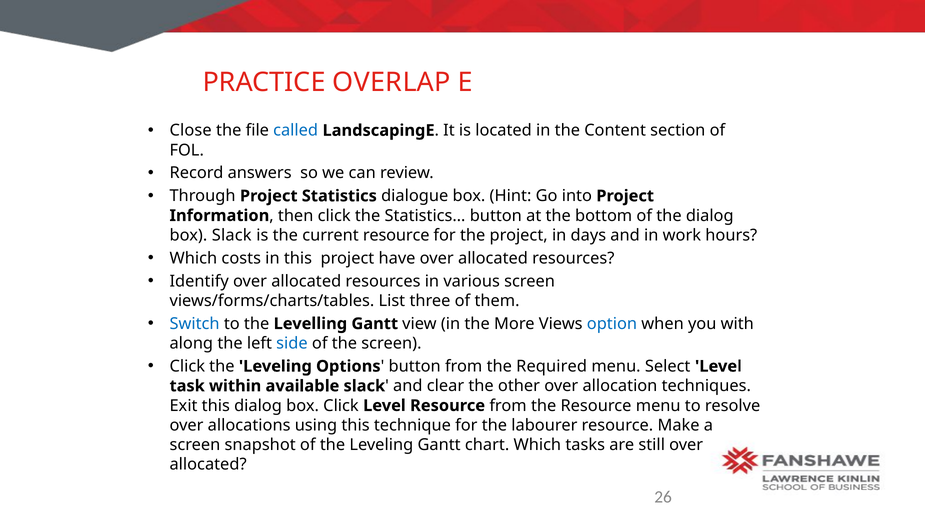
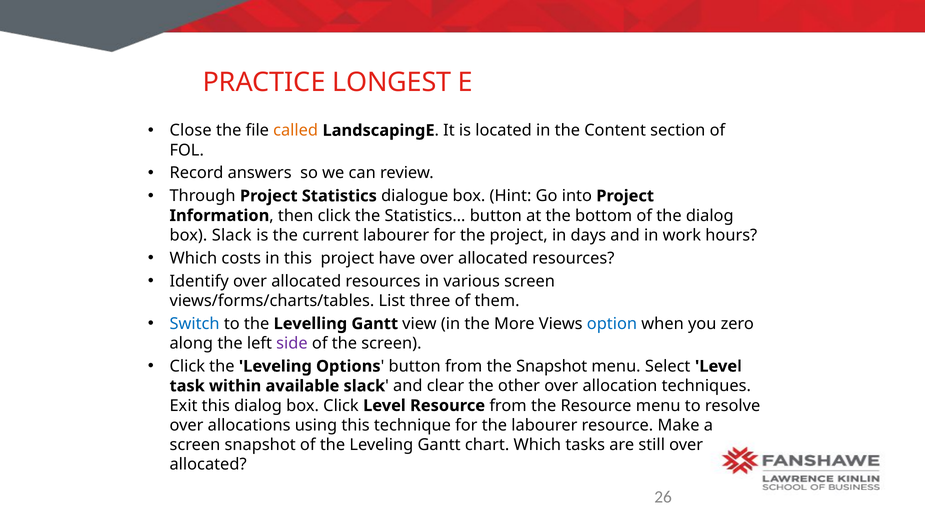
OVERLAP: OVERLAP -> LONGEST (392, 83)
called colour: blue -> orange (296, 131)
current resource: resource -> labourer (396, 235)
with: with -> zero (737, 324)
side colour: blue -> purple (292, 344)
the Required: Required -> Snapshot (552, 367)
